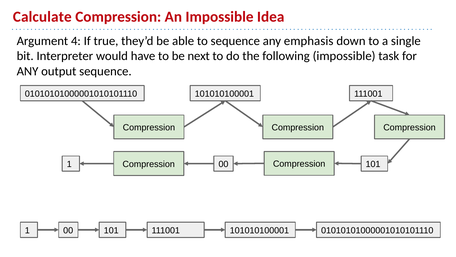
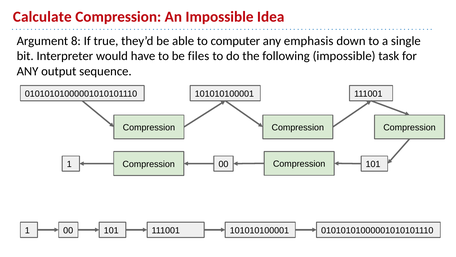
4: 4 -> 8 (76, 41)
to sequence: sequence -> computer (235, 41)
next: next -> files (199, 56)
